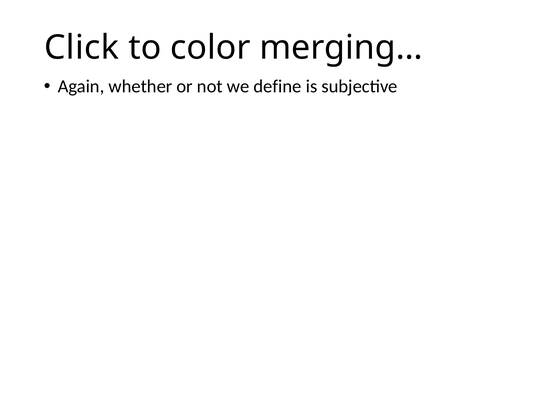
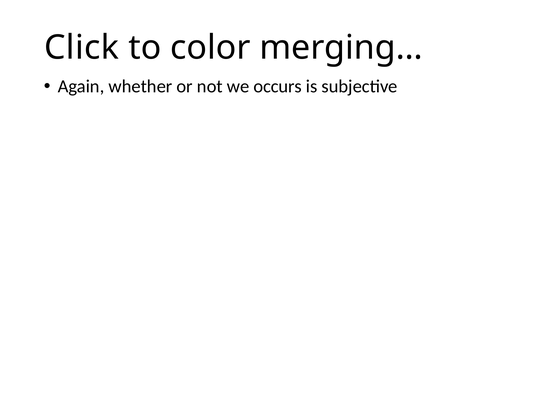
define: define -> occurs (278, 87)
